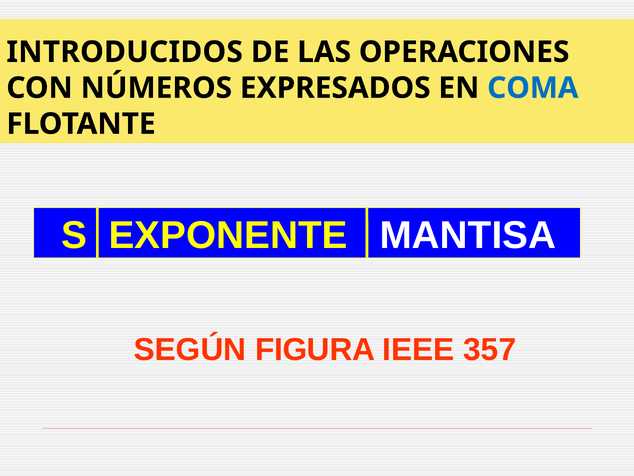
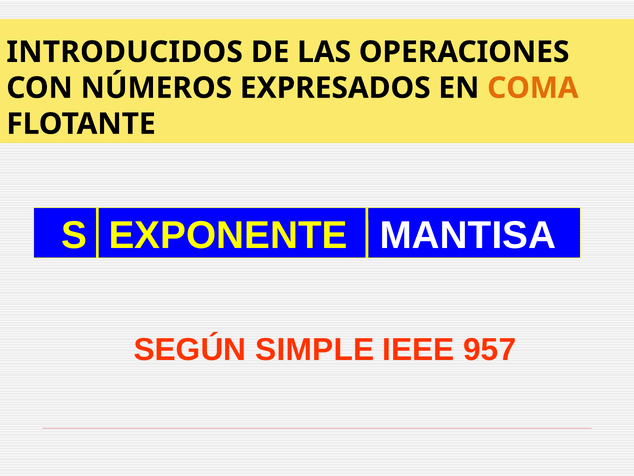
COMA colour: blue -> orange (533, 88)
FIGURA: FIGURA -> SIMPLE (315, 349)
357: 357 -> 957 (490, 349)
